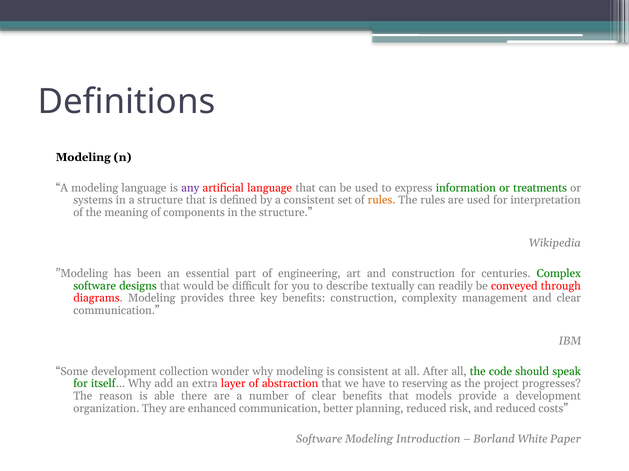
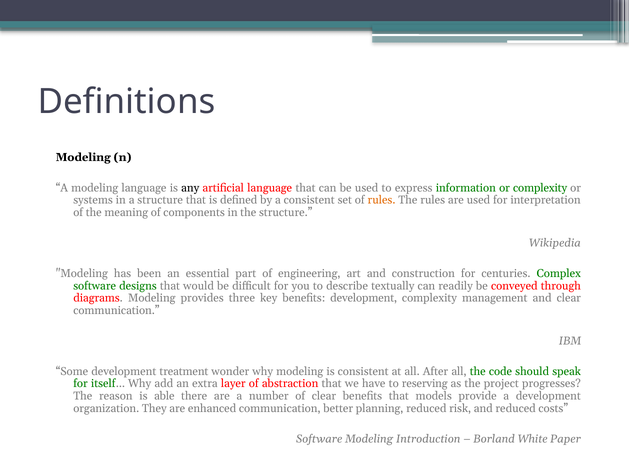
any colour: purple -> black (190, 188)
or treatments: treatments -> complexity (540, 188)
benefits construction: construction -> development (364, 299)
collection: collection -> treatment (184, 372)
